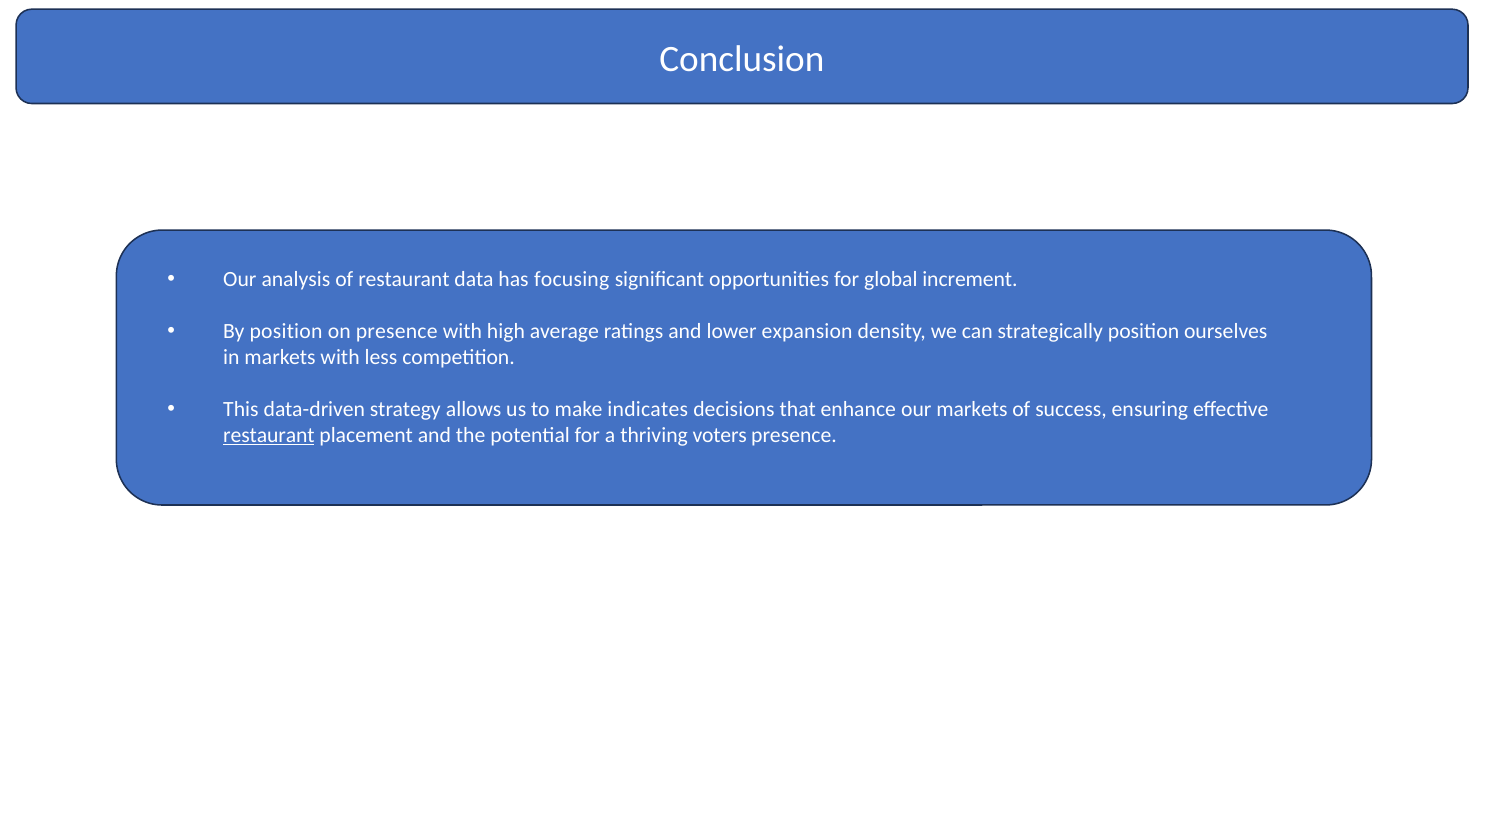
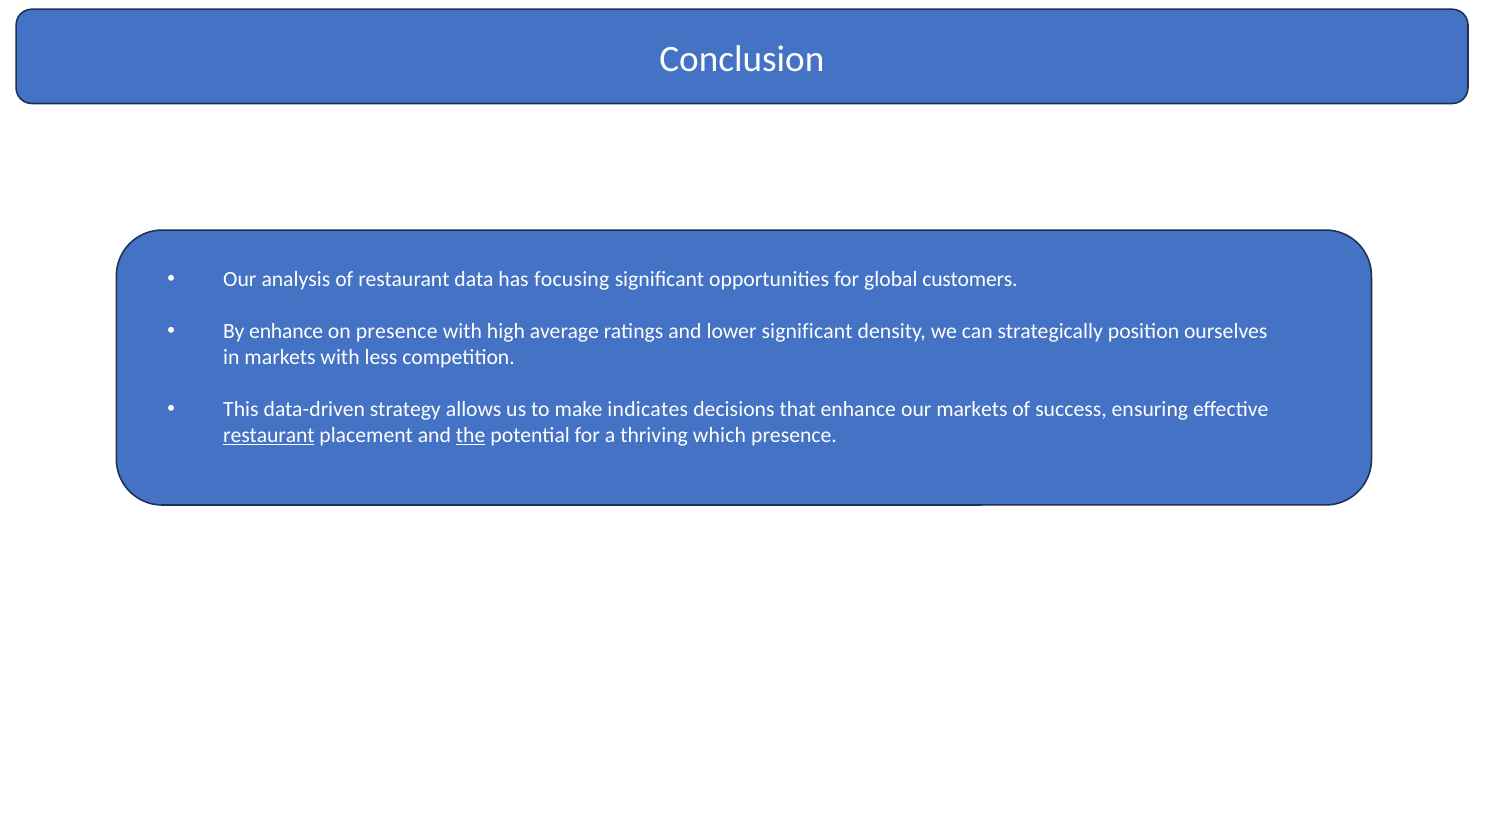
increment: increment -> customers (970, 279)
By position: position -> enhance (286, 331)
lower expansion: expansion -> significant (807, 331)
the underline: none -> present (471, 435)
voters: voters -> which (720, 435)
